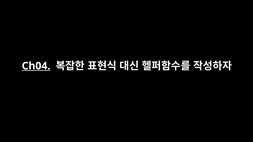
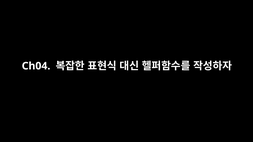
Ch04 underline: present -> none (36, 66)
